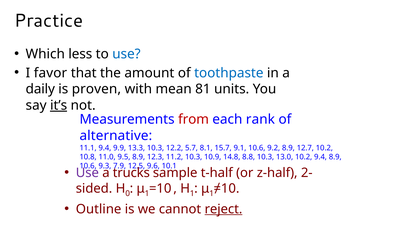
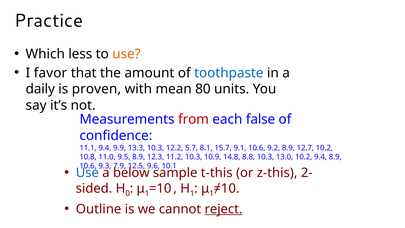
use colour: blue -> orange (126, 54)
81: 81 -> 80 (203, 89)
it’s underline: present -> none (59, 105)
rank: rank -> false (261, 119)
alternative: alternative -> confidence (116, 136)
Use colour: purple -> blue (87, 173)
trucks: trucks -> below (131, 173)
t-half: t-half -> t-this (217, 173)
z-half: z-half -> z-this (277, 173)
